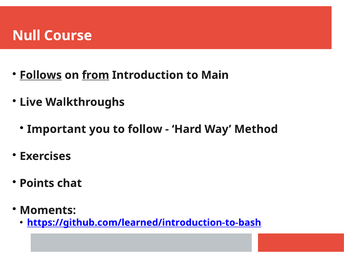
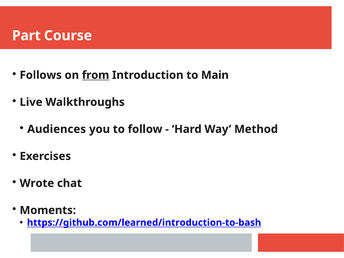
Null: Null -> Part (26, 36)
Follows underline: present -> none (41, 75)
Important: Important -> Audiences (57, 129)
Points: Points -> Wrote (37, 183)
